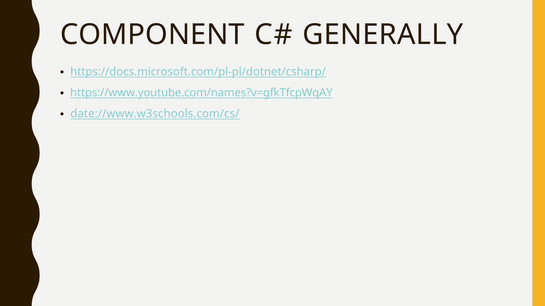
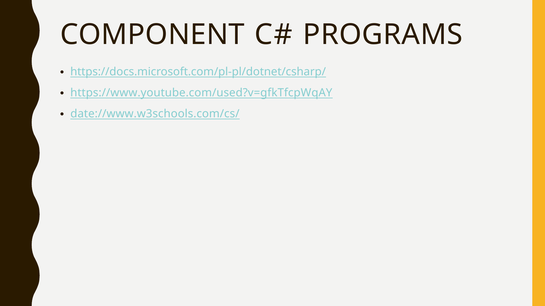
GENERALLY: GENERALLY -> PROGRAMS (383, 35)
https://www.youtube.com/names?v=gfkTfcpWqAY: https://www.youtube.com/names?v=gfkTfcpWqAY -> https://www.youtube.com/used?v=gfkTfcpWqAY (201, 93)
